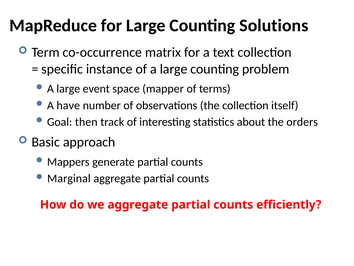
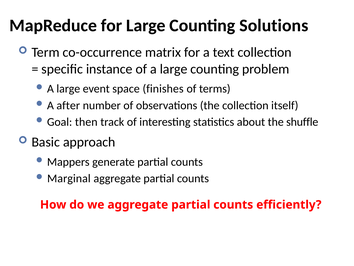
mapper: mapper -> finishes (163, 89)
have: have -> after (68, 105)
orders: orders -> shuffle (302, 122)
